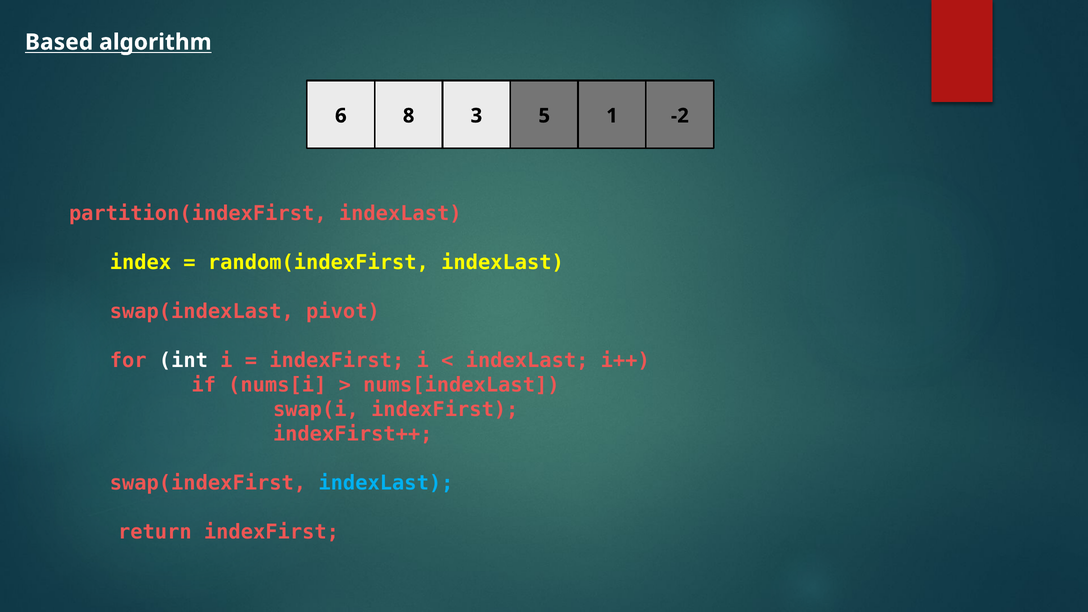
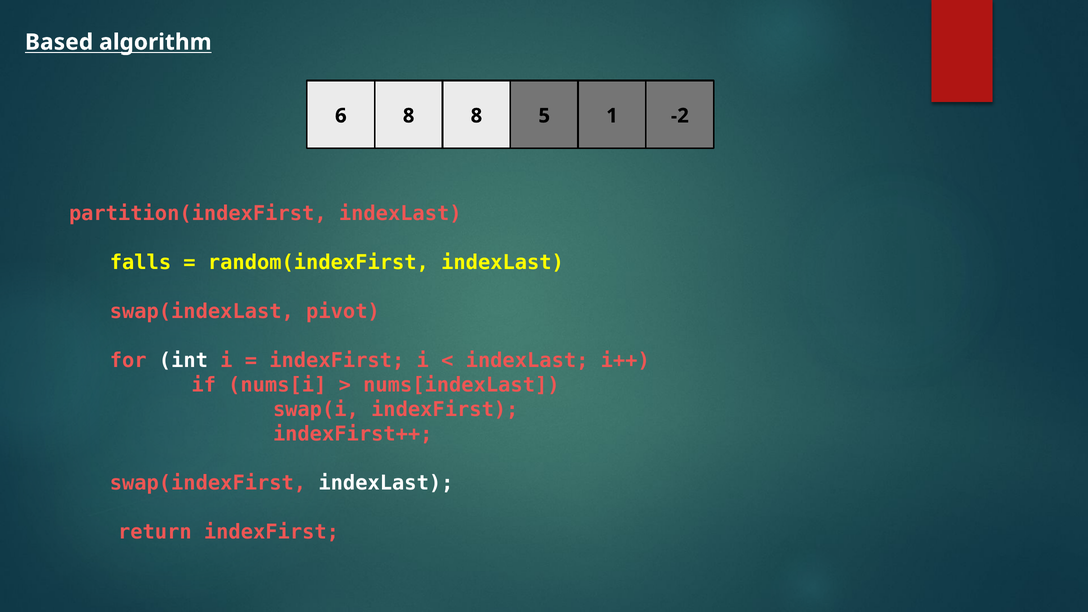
8 3: 3 -> 8 (476, 116)
index: index -> falls (140, 263)
indexLast colour: light blue -> white (386, 483)
